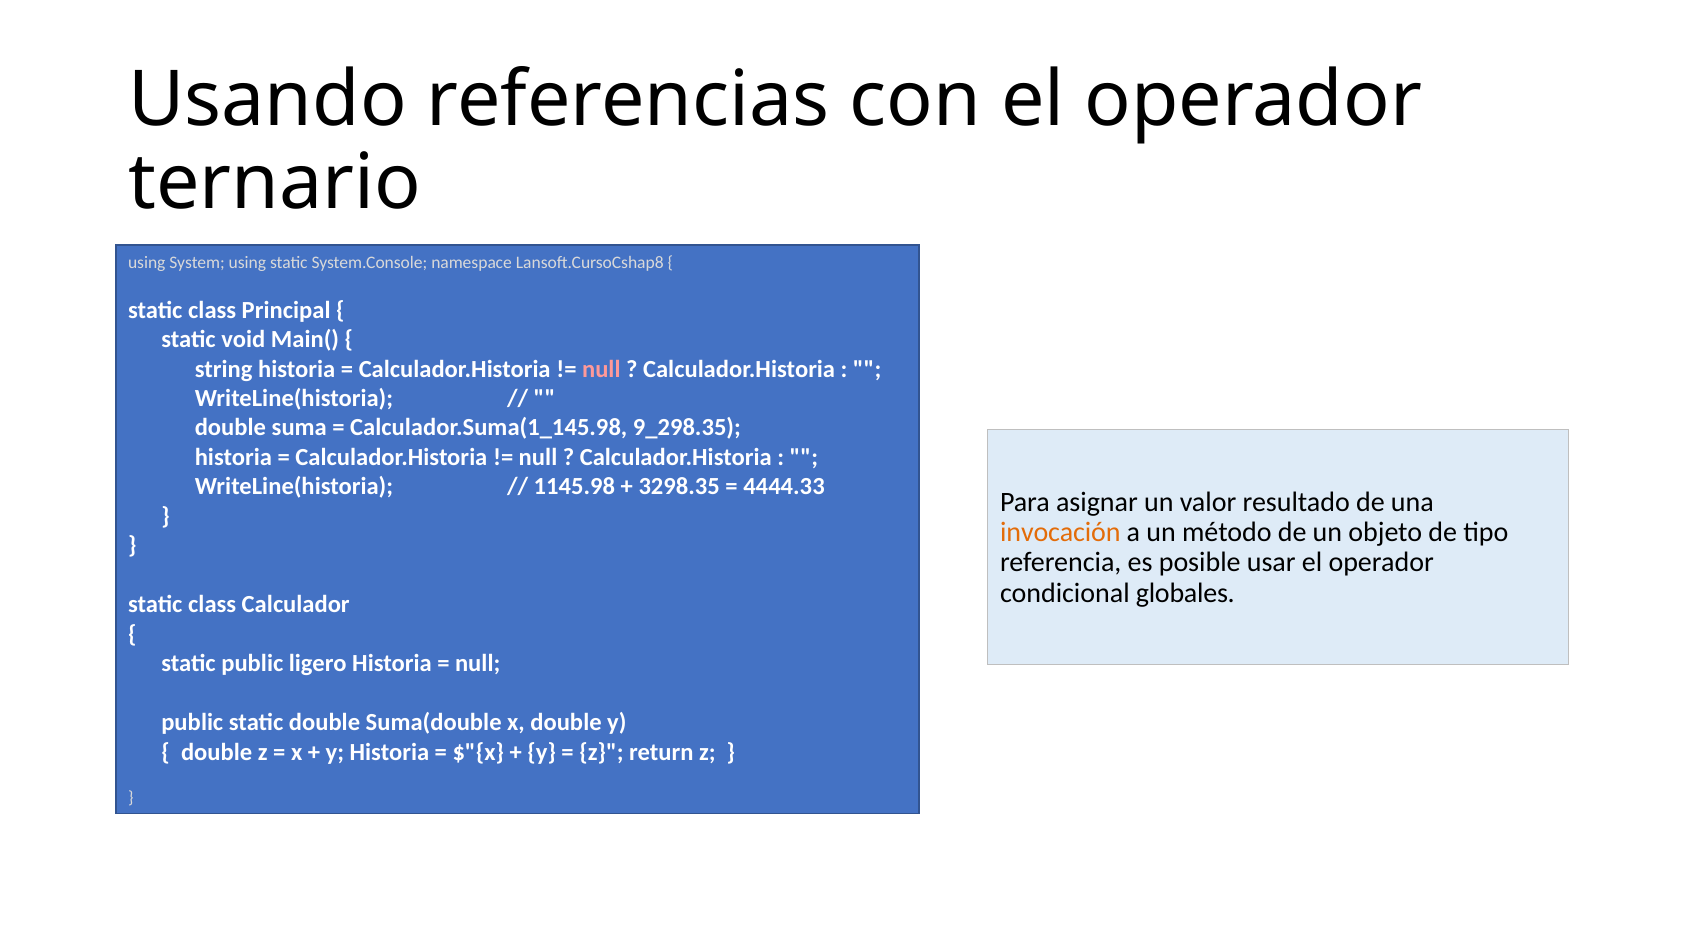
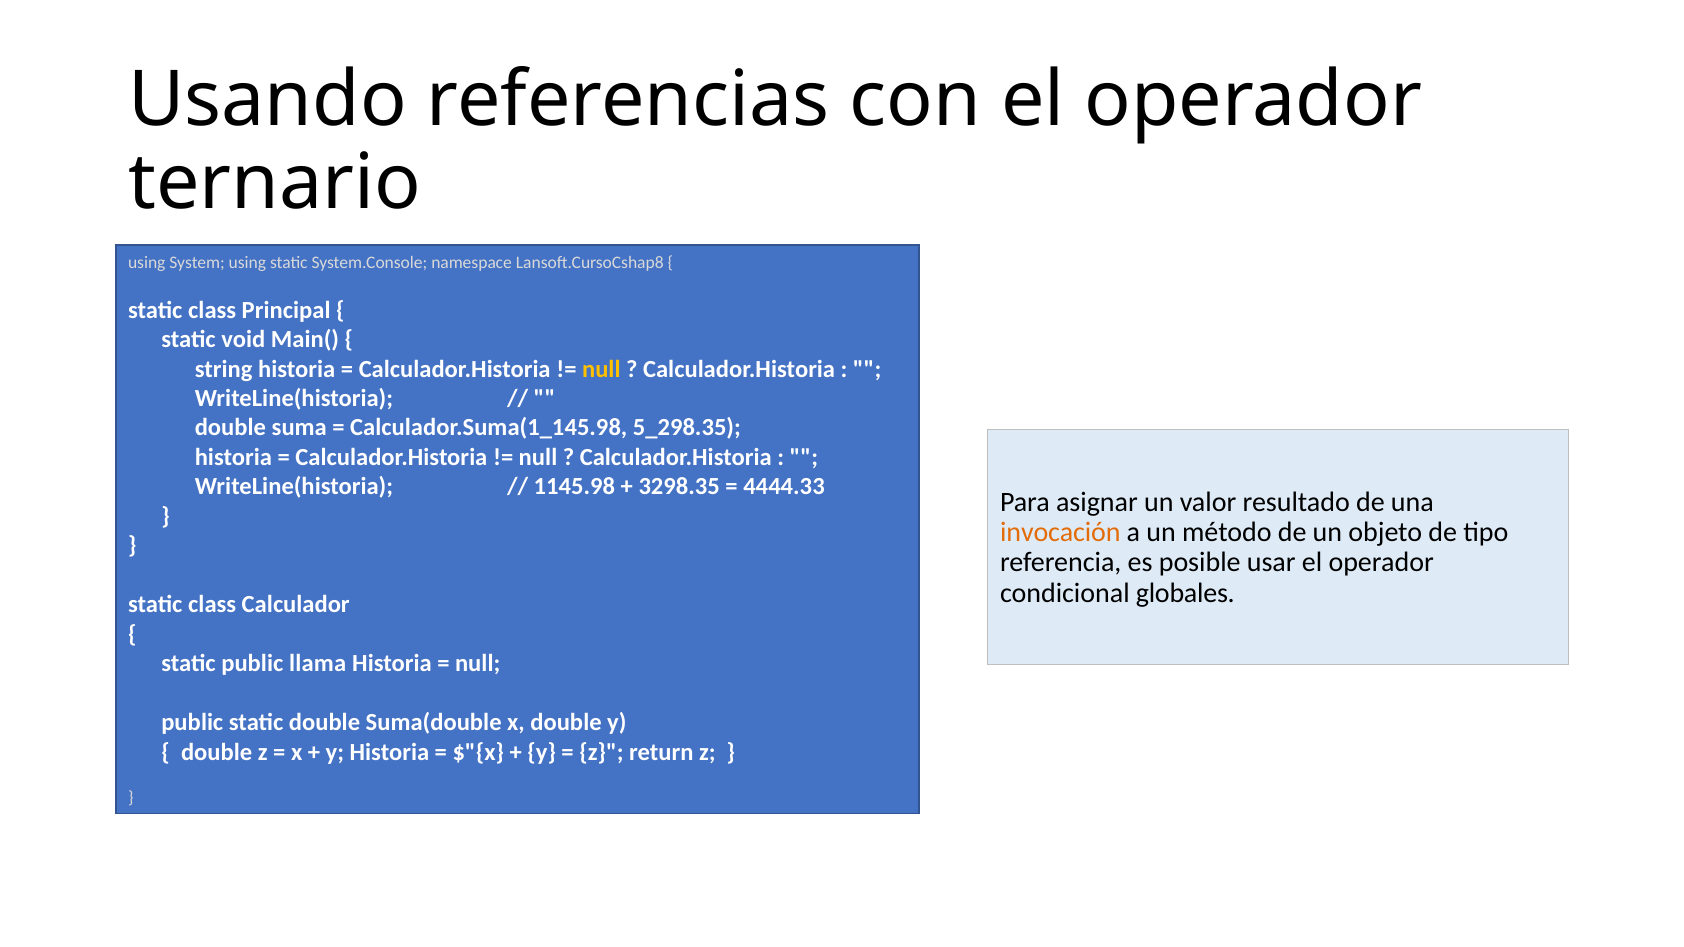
null colour: pink -> yellow (601, 369)
9_298.35: 9_298.35 -> 5_298.35 (687, 428)
ligero: ligero -> llama (318, 664)
